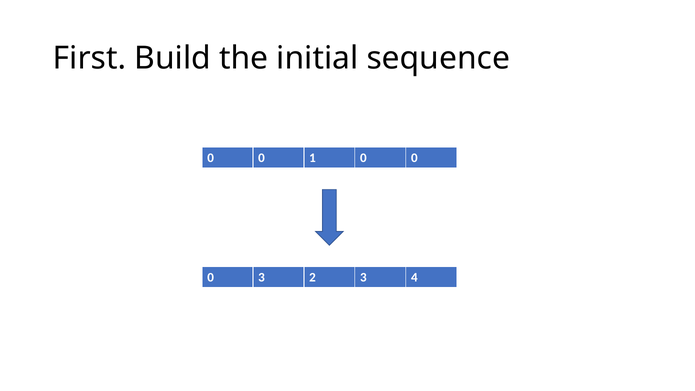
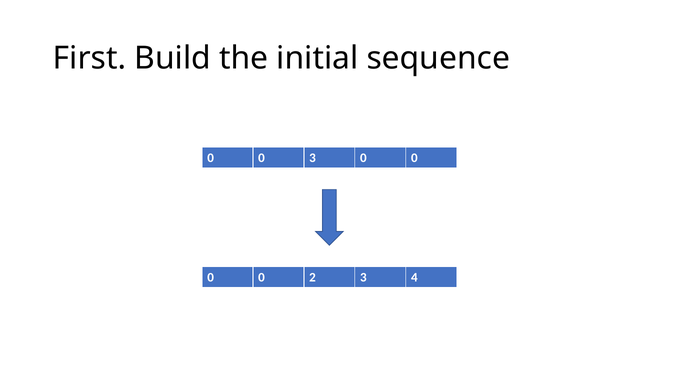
0 1: 1 -> 3 (312, 158)
3: 3 -> 0 (262, 277)
